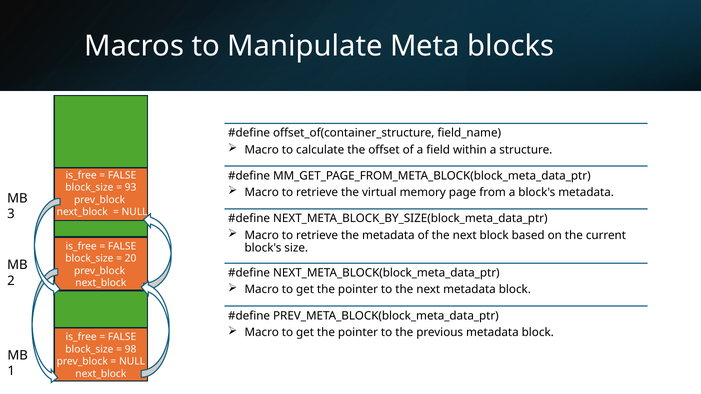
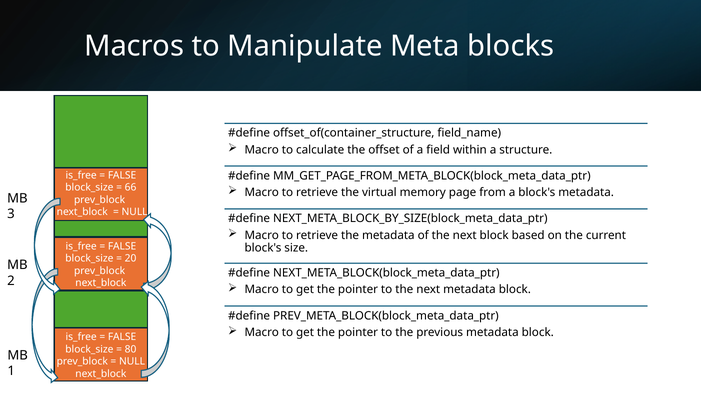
93: 93 -> 66 (131, 188)
98: 98 -> 80 (131, 349)
